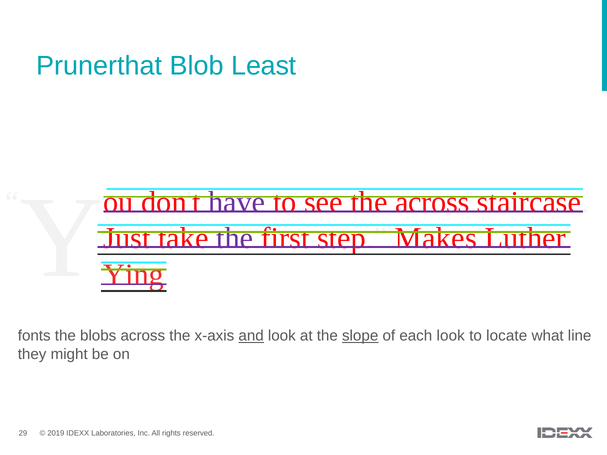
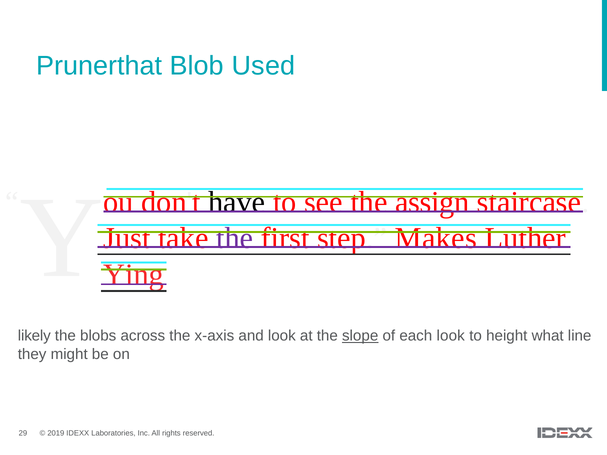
Least: Least -> Used (264, 66)
have colour: purple -> black (237, 202)
the across: across -> assign (432, 202)
fonts: fonts -> likely (34, 336)
and underline: present -> none (251, 336)
locate: locate -> height (507, 336)
